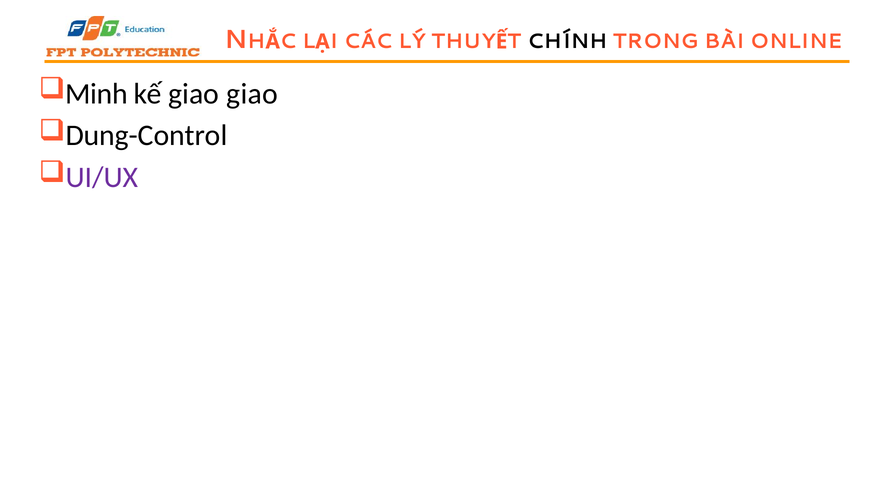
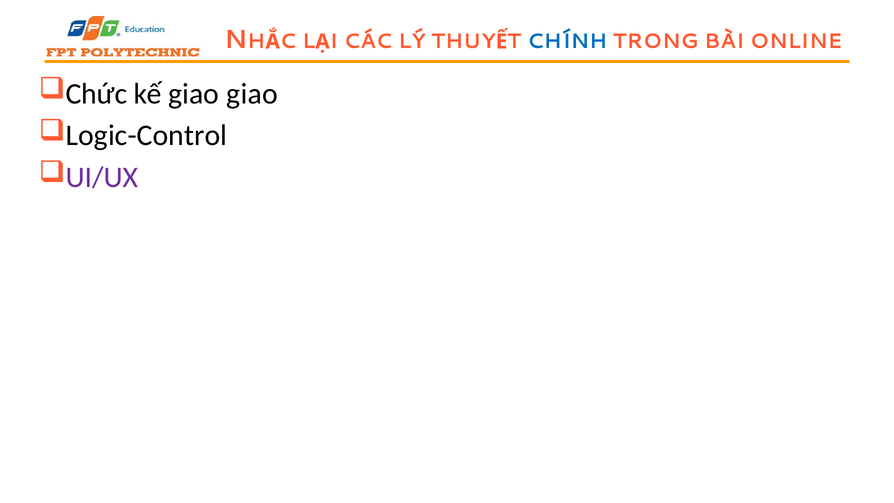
CHÍNH colour: black -> blue (567, 42)
Minh: Minh -> Chức (96, 94)
Dung-Control: Dung-Control -> Logic-Control (146, 136)
